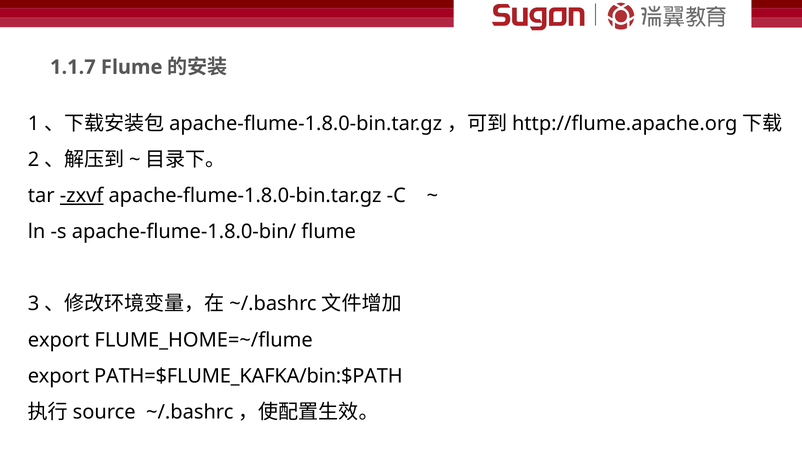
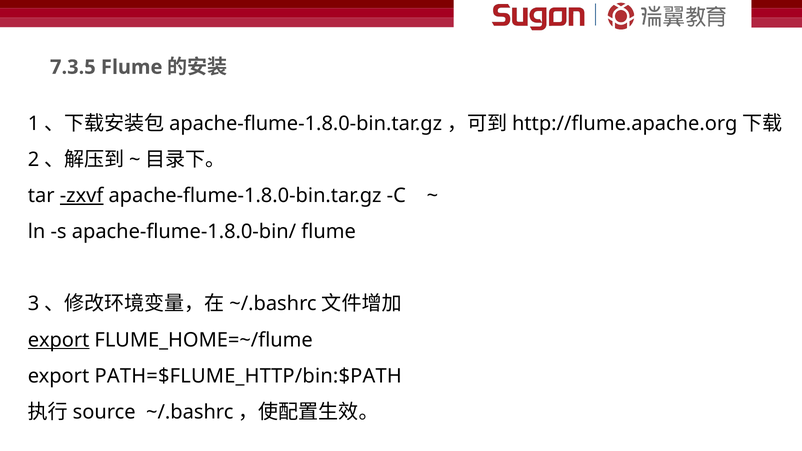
1.1.7: 1.1.7 -> 7.3.5 (73, 67)
export underline: none -> present (59, 340)
PATH=$FLUME_KAFKA/bin:$PATH: PATH=$FLUME_KAFKA/bin:$PATH -> PATH=$FLUME_HTTP/bin:$PATH (248, 376)
